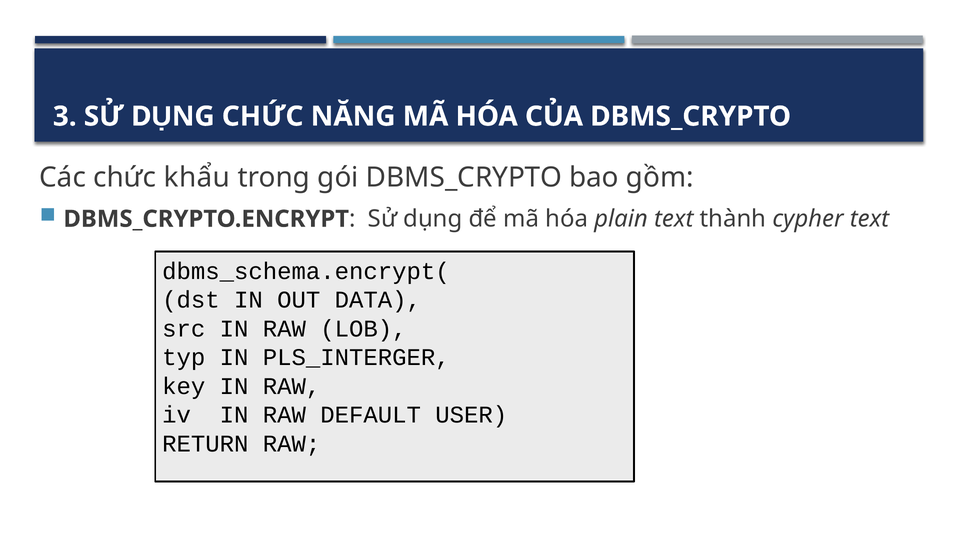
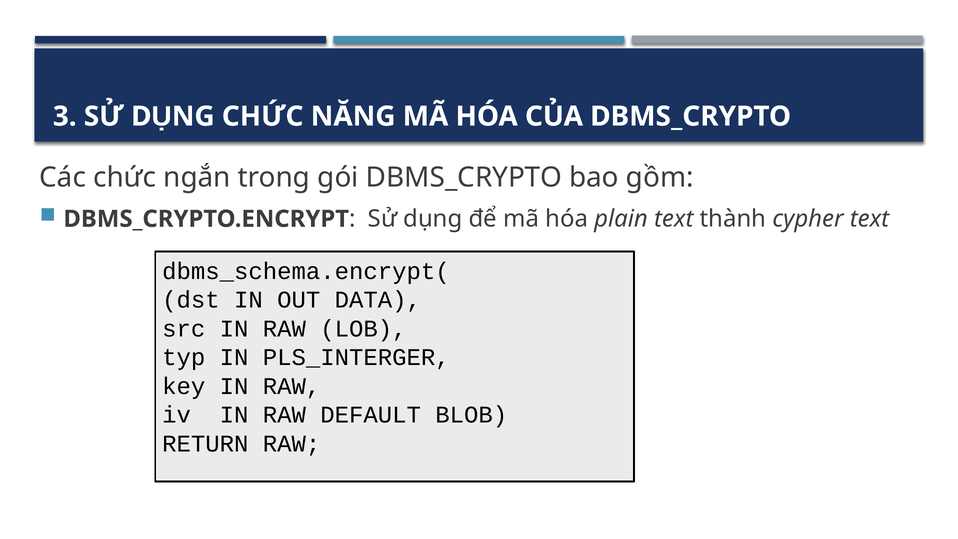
khẩu: khẩu -> ngắn (197, 177)
USER: USER -> BLOB (471, 415)
